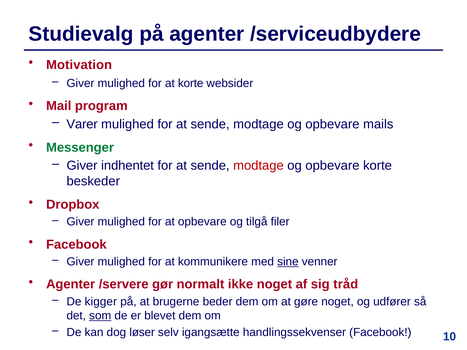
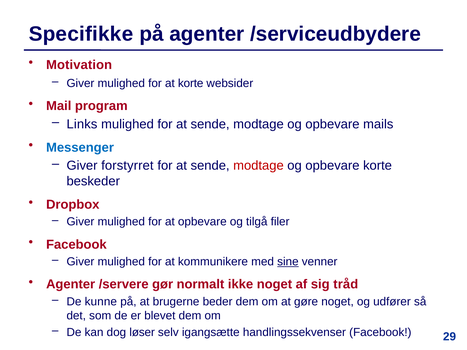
Studievalg: Studievalg -> Specifikke (81, 34)
Varer: Varer -> Links (82, 124)
Messenger colour: green -> blue (80, 148)
indhentet: indhentet -> forstyrret (127, 166)
kigger: kigger -> kunne (101, 302)
som underline: present -> none (100, 316)
10: 10 -> 29 (450, 337)
